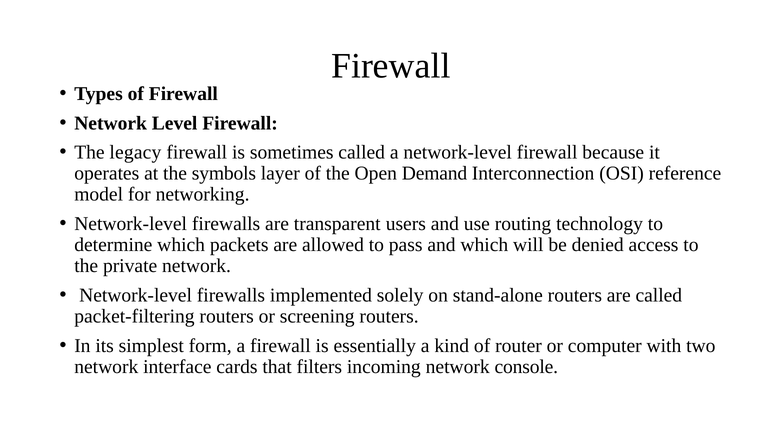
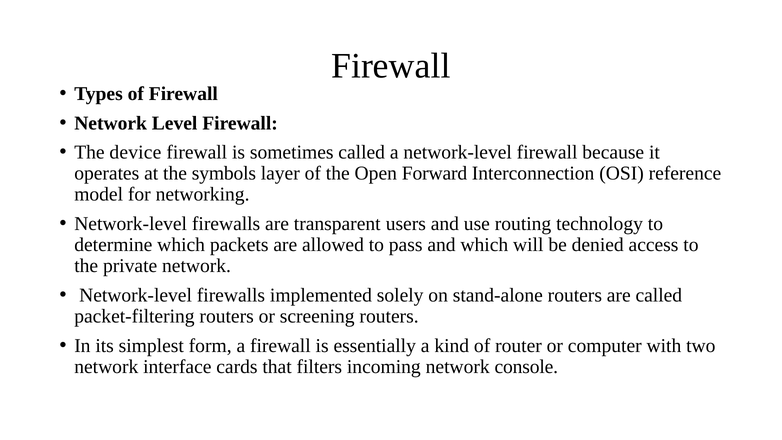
legacy: legacy -> device (135, 152)
Demand: Demand -> Forward (435, 173)
